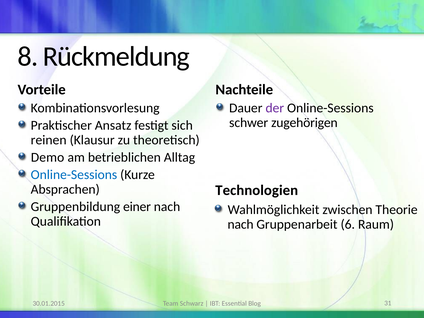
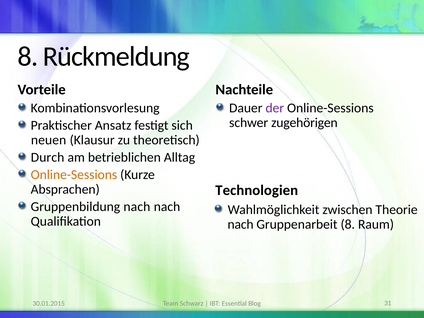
reinen: reinen -> neuen (49, 140)
Demo: Demo -> Durch (48, 157)
Online-Sessions colour: blue -> orange (74, 175)
Gruppenbildung einer: einer -> nach (137, 207)
Gruppenarbeit 6: 6 -> 8 (348, 224)
